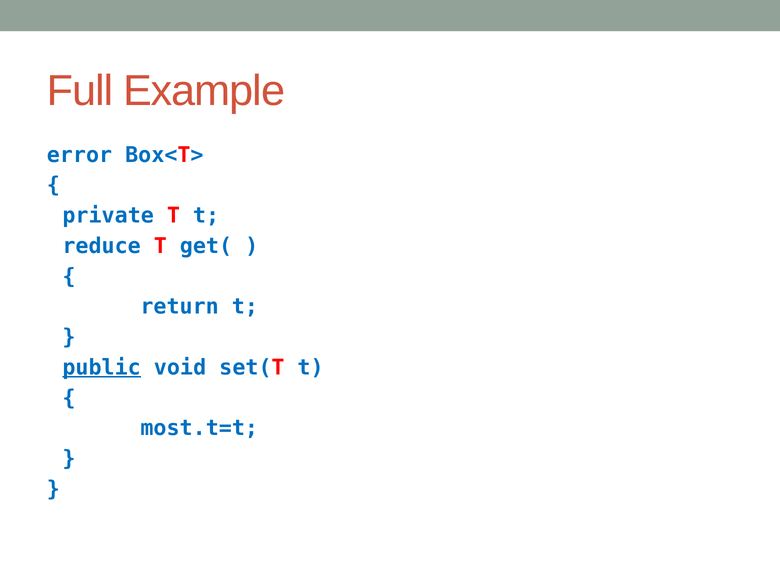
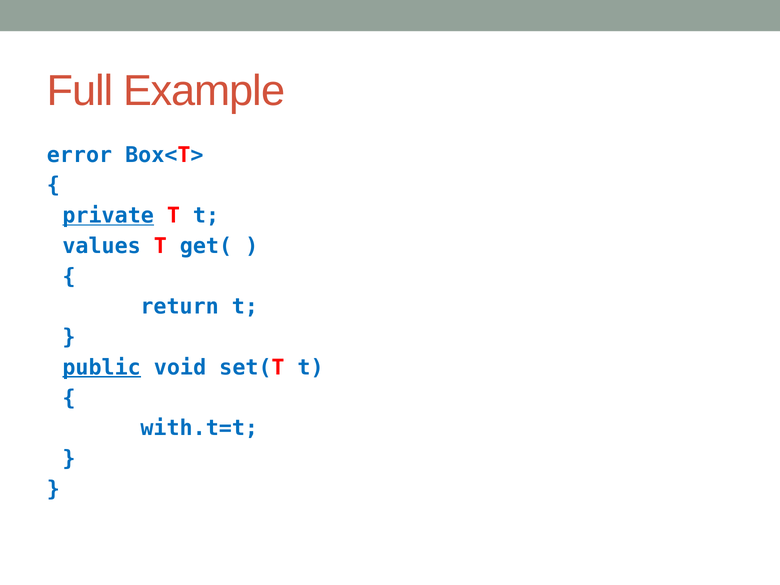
private underline: none -> present (108, 216)
reduce: reduce -> values (102, 246)
most.t=t: most.t=t -> with.t=t (199, 428)
